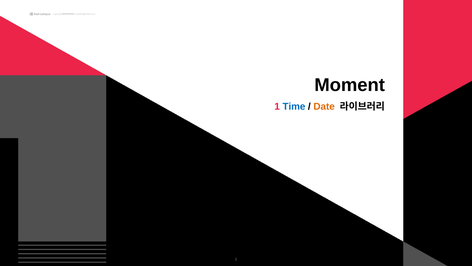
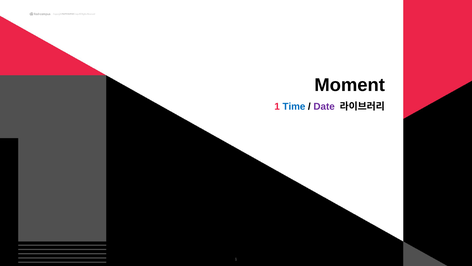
Date colour: orange -> purple (324, 106)
